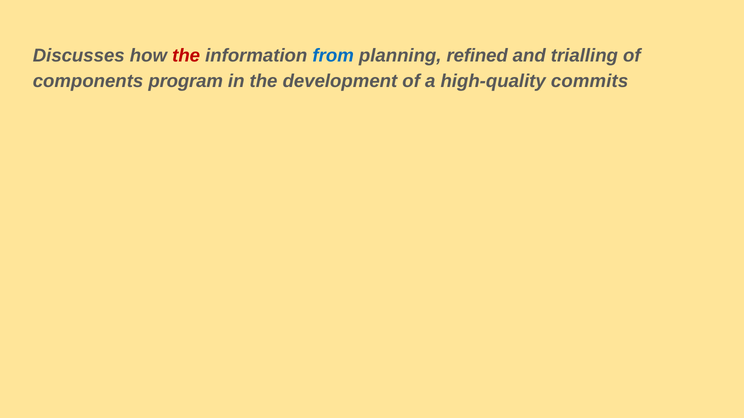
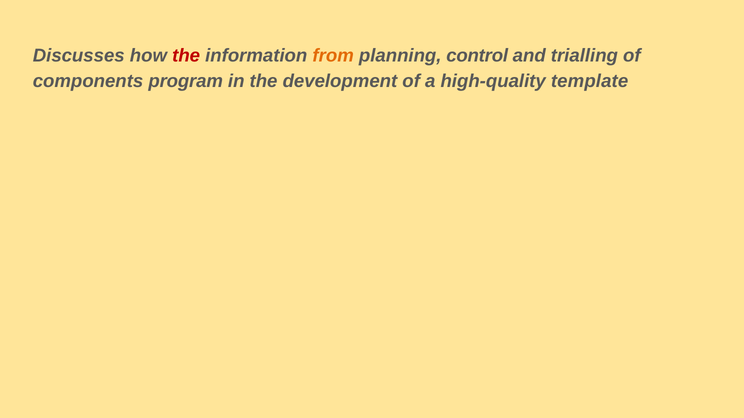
from colour: blue -> orange (333, 56)
refined: refined -> control (477, 56)
commits: commits -> template (590, 81)
